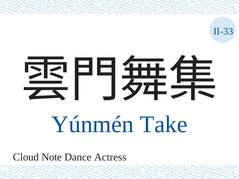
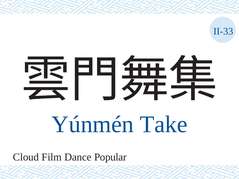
Note: Note -> Film (52, 157)
Actress: Actress -> Popular (110, 157)
